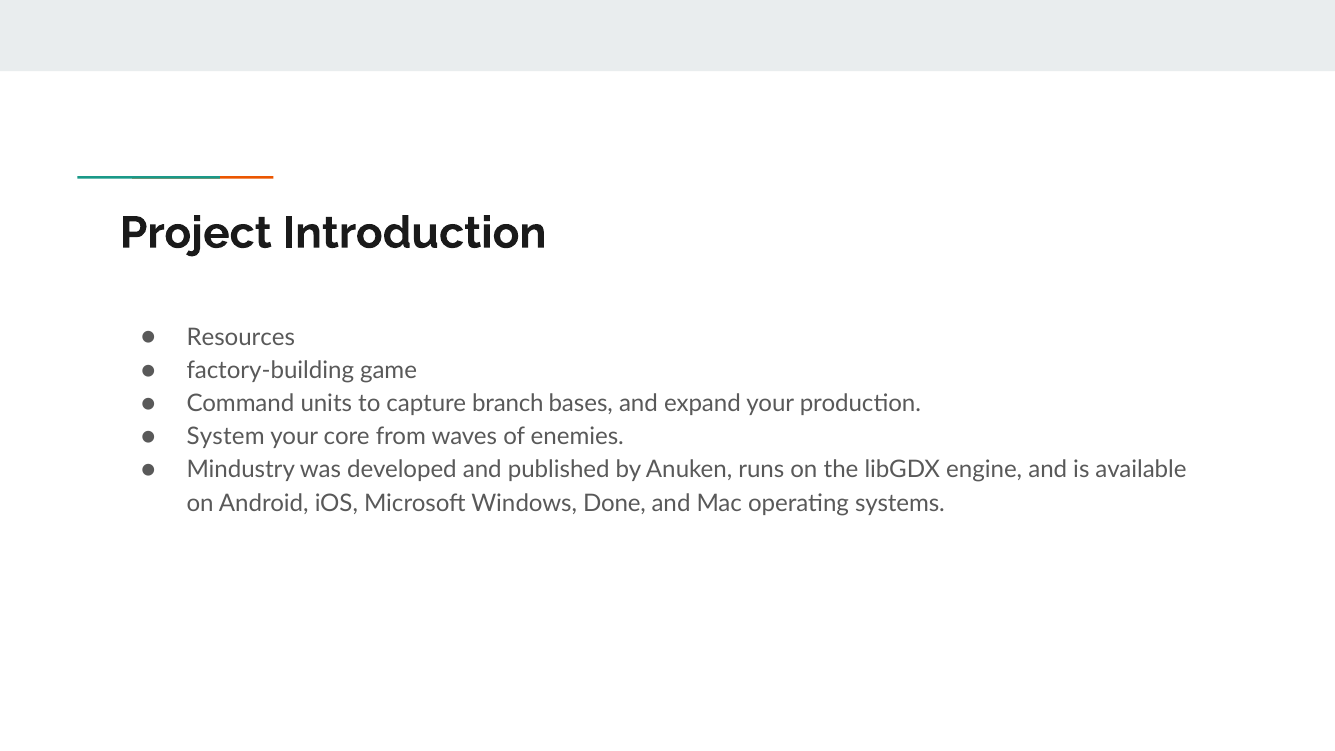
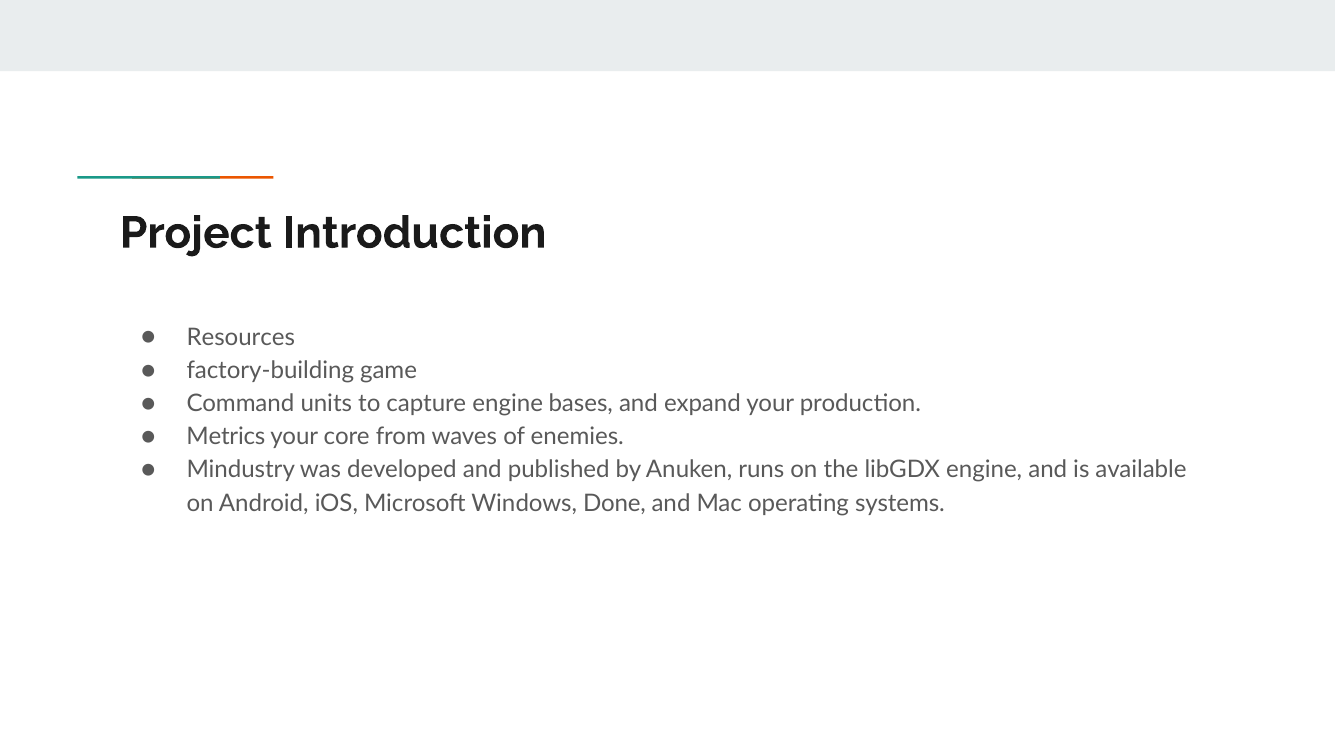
capture branch: branch -> engine (508, 403)
System: System -> Metrics (226, 437)
